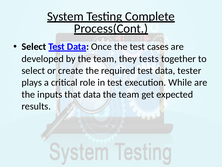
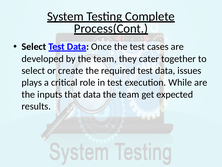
tests: tests -> cater (149, 59)
tester: tester -> issues (189, 70)
